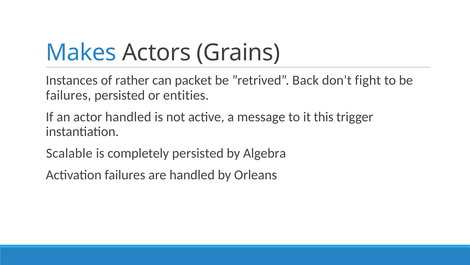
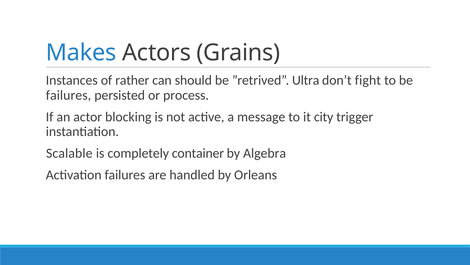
packet: packet -> should (193, 80)
Back: Back -> Ultra (306, 80)
entities: entities -> process (186, 95)
actor handled: handled -> blocking (128, 117)
this: this -> city (324, 117)
completely persisted: persisted -> container (198, 153)
